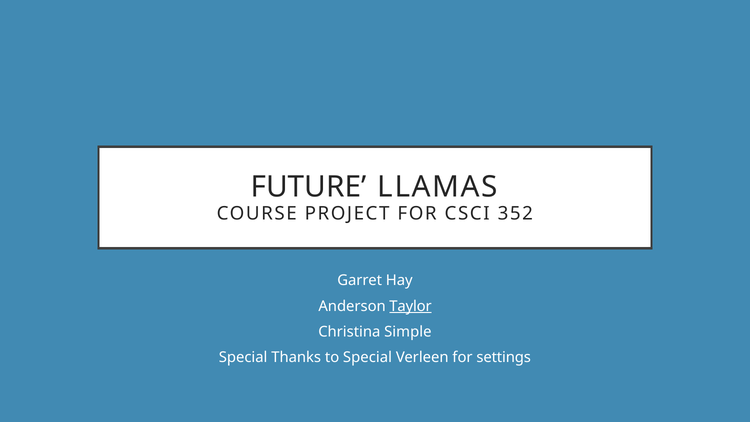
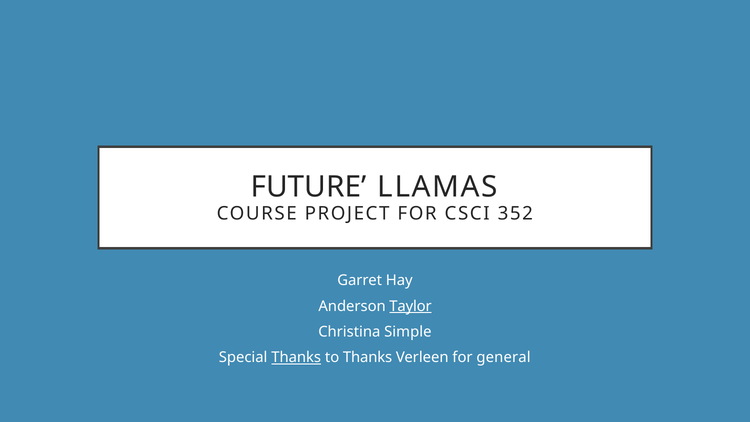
Thanks underline: none -> present (296, 357)
to Special: Special -> Thanks (368, 357)
settings: settings -> general (504, 357)
